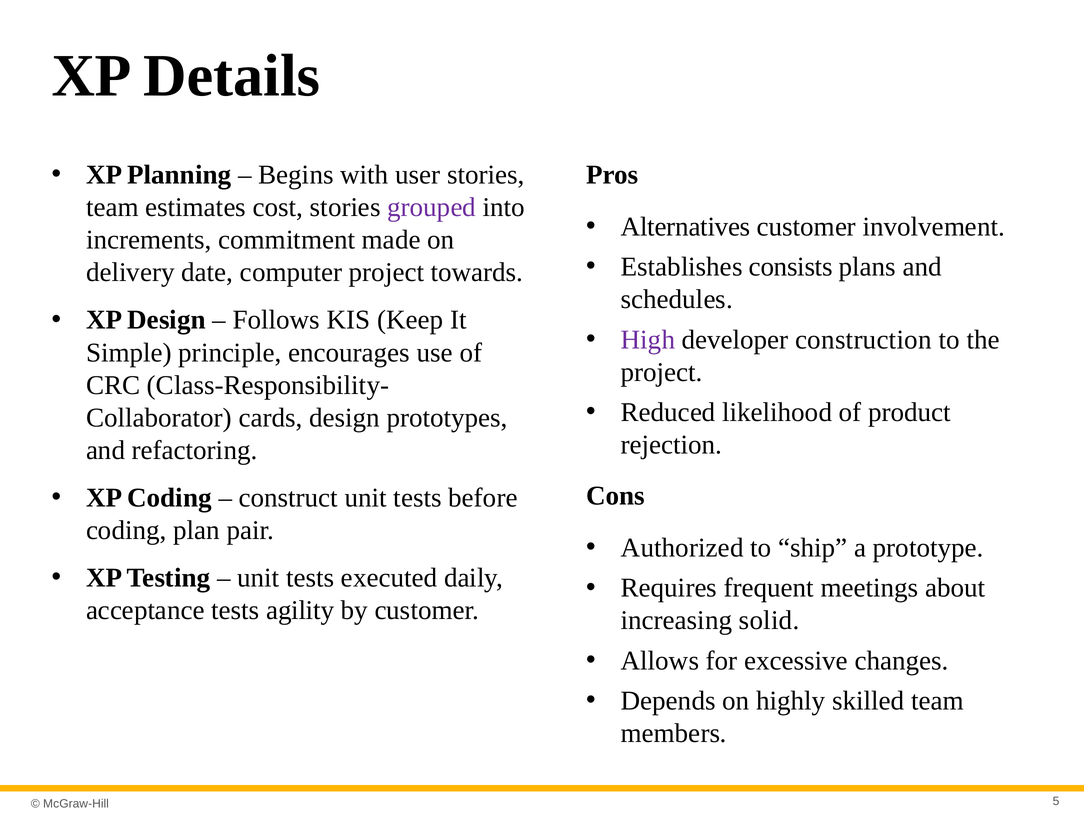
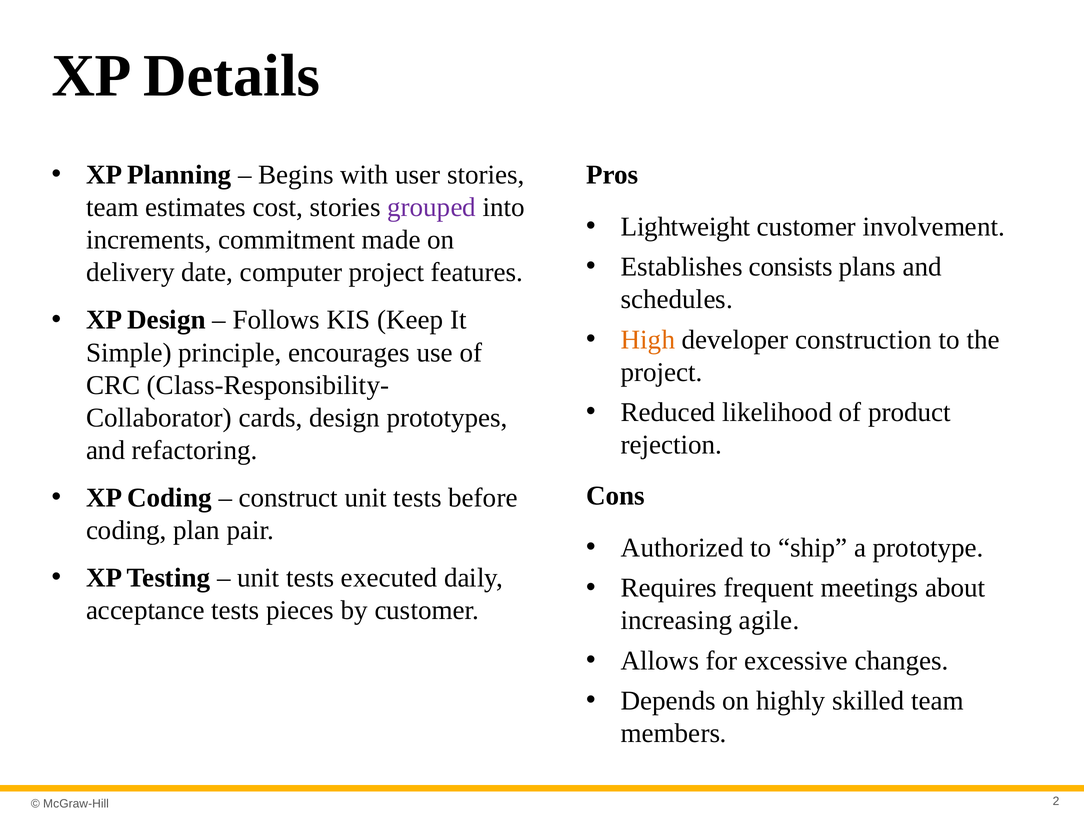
Alternatives: Alternatives -> Lightweight (686, 227)
towards: towards -> features (477, 272)
High colour: purple -> orange (648, 340)
agility: agility -> pieces (300, 610)
solid: solid -> agile (769, 621)
5: 5 -> 2 (1056, 802)
